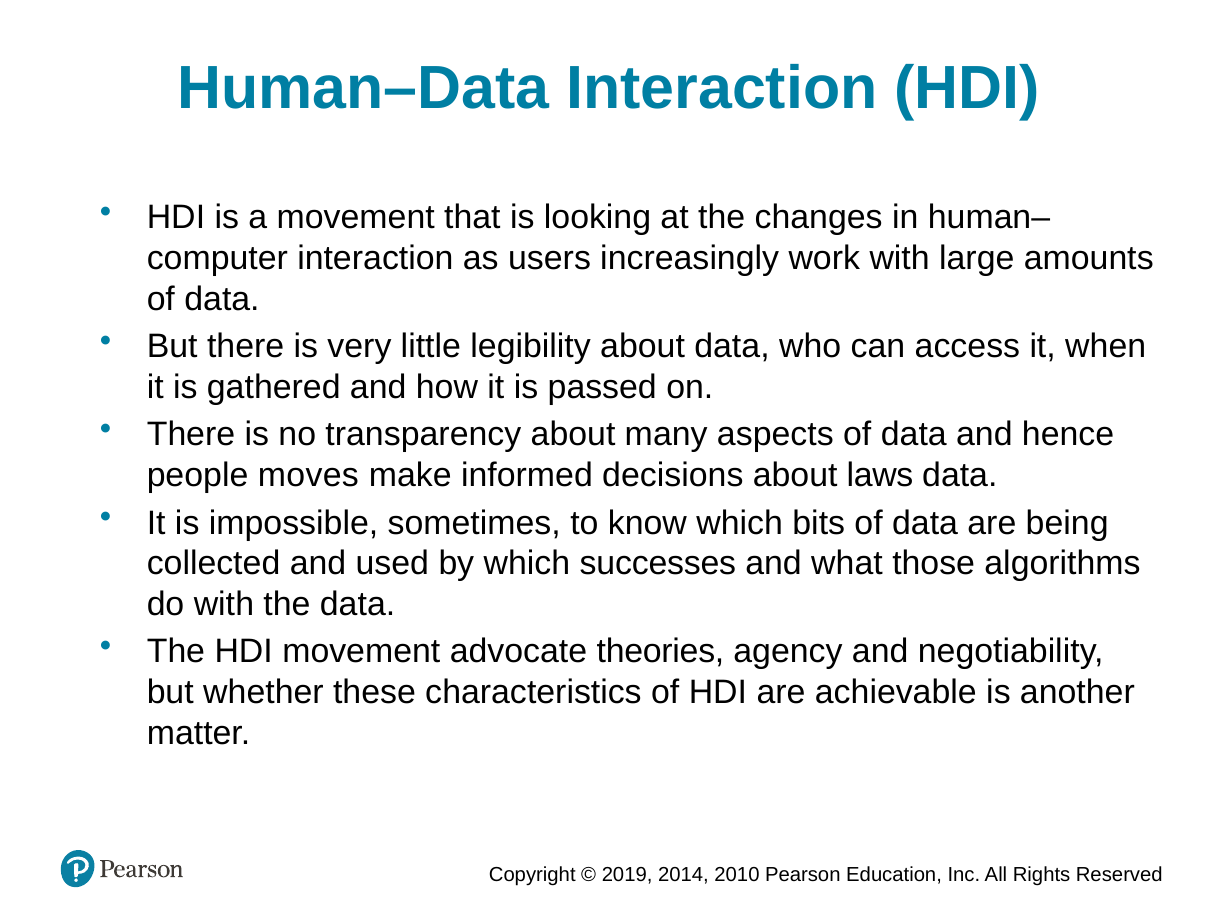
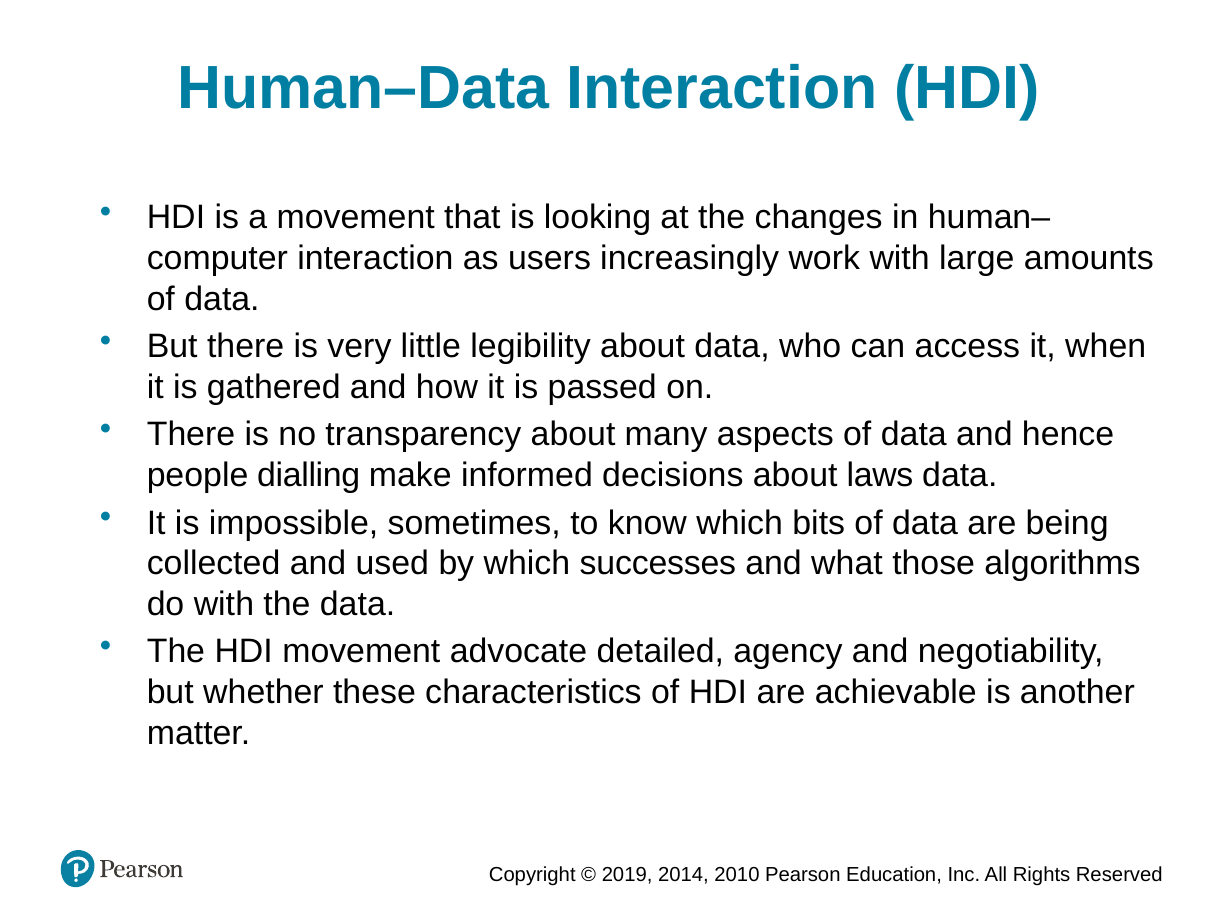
moves: moves -> dialling (309, 475)
theories: theories -> detailed (660, 651)
